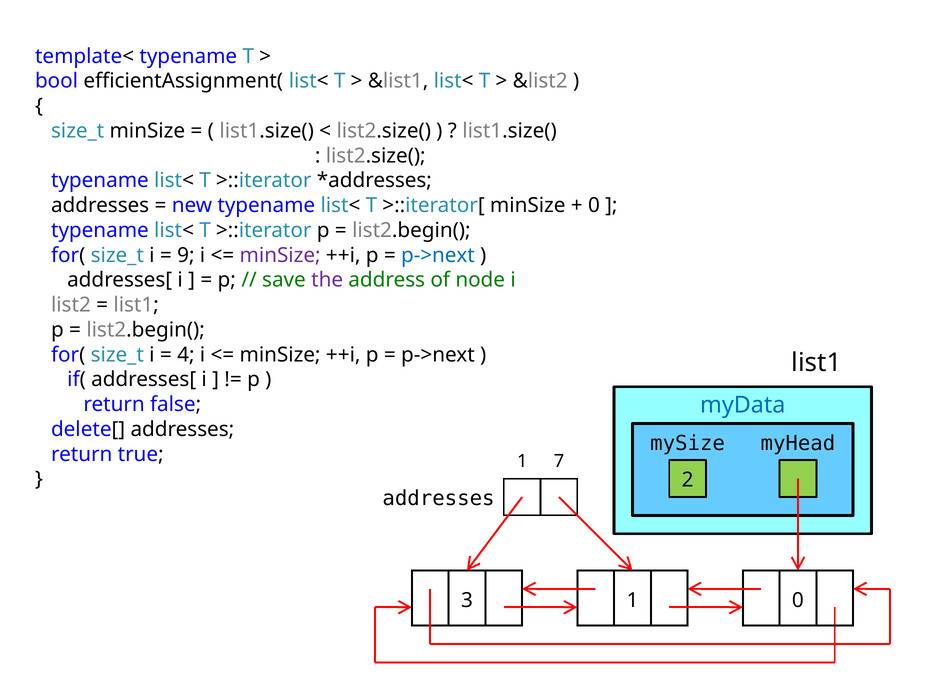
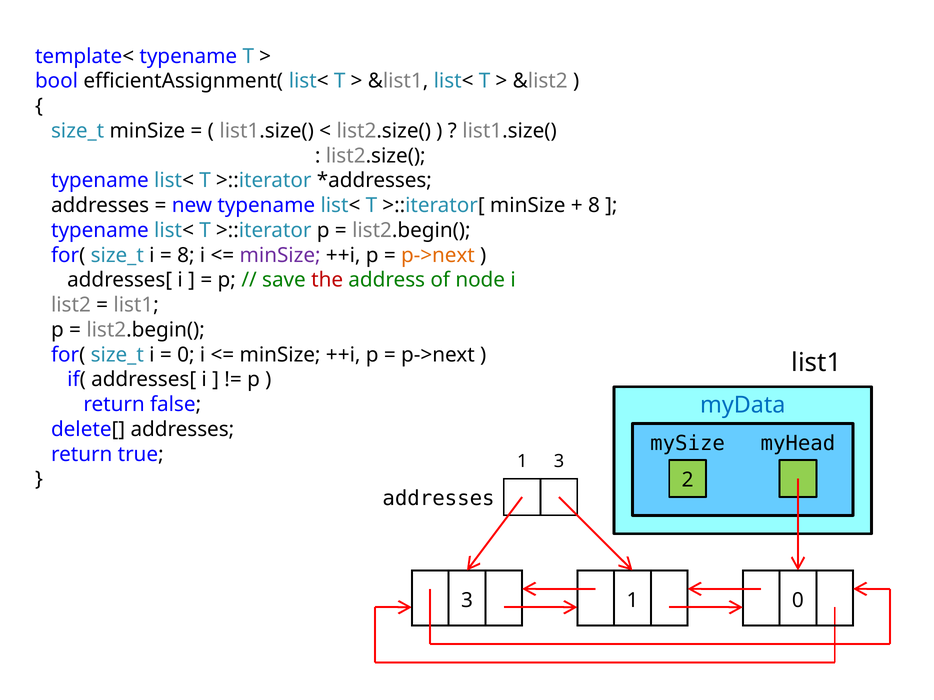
0: 0 -> 8 (594, 206)
9: 9 -> 8 (186, 255)
p->next colour: blue -> orange (438, 255)
the colour: purple -> red (327, 280)
4: 4 -> 0 (186, 355)
7: 7 -> 3 (559, 462)
